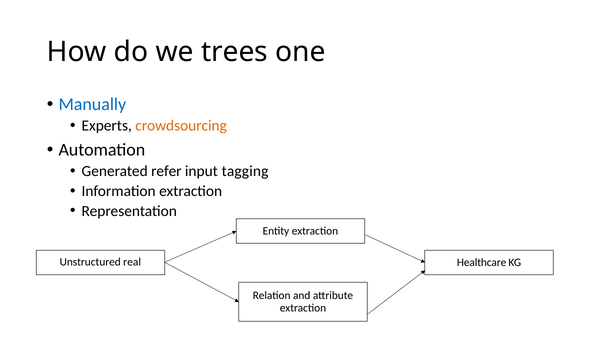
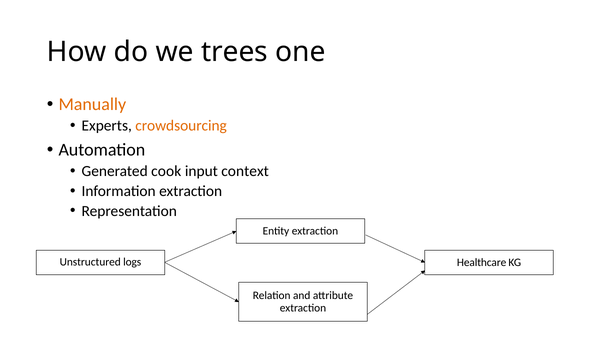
Manually colour: blue -> orange (92, 104)
refer: refer -> cook (166, 171)
tagging: tagging -> context (245, 171)
real: real -> logs (132, 262)
